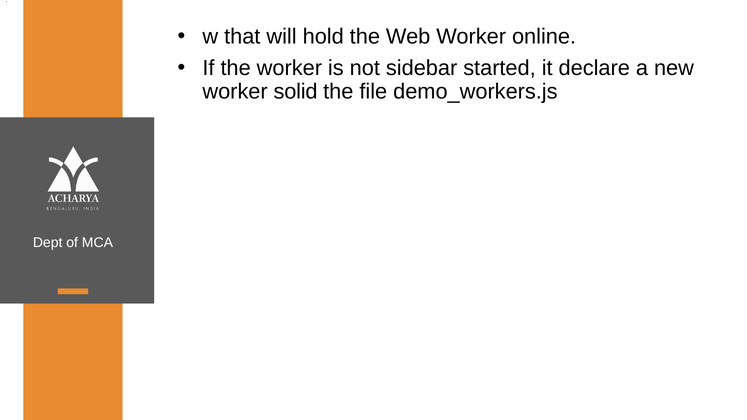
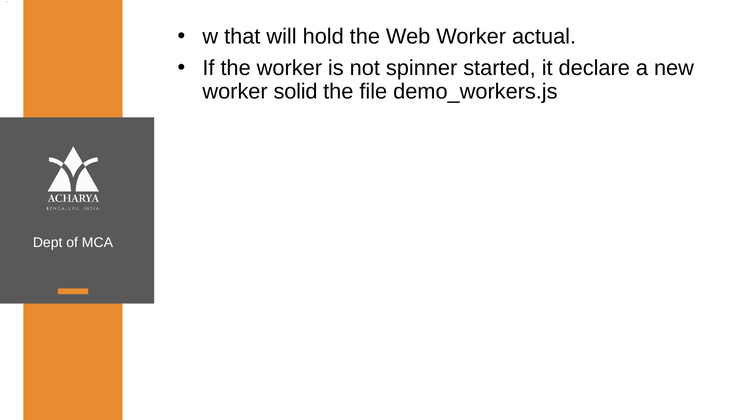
online: online -> actual (544, 37)
sidebar: sidebar -> spinner (422, 68)
